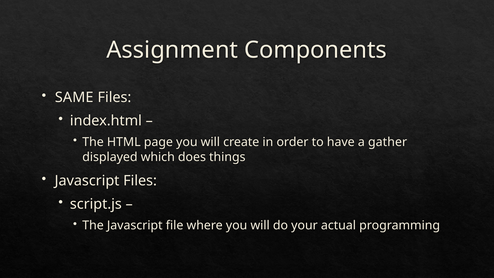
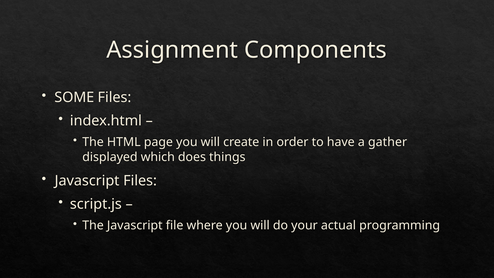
SAME: SAME -> SOME (74, 97)
